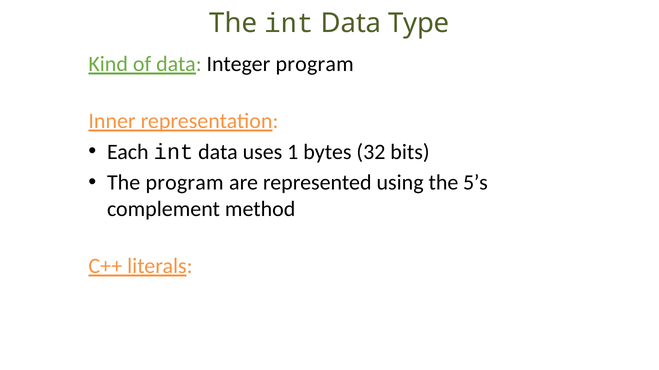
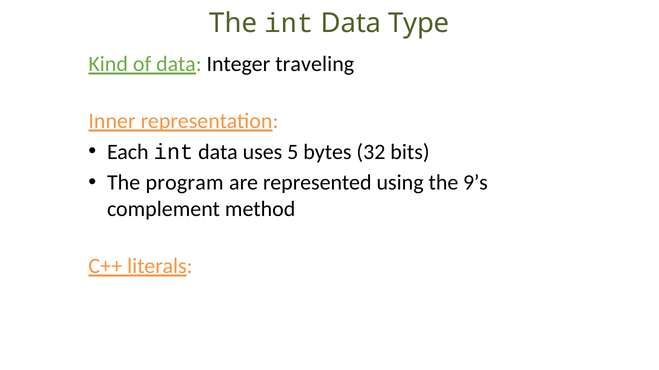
Integer program: program -> traveling (315, 64)
1: 1 -> 5 (293, 152)
5’s: 5’s -> 9’s (475, 183)
